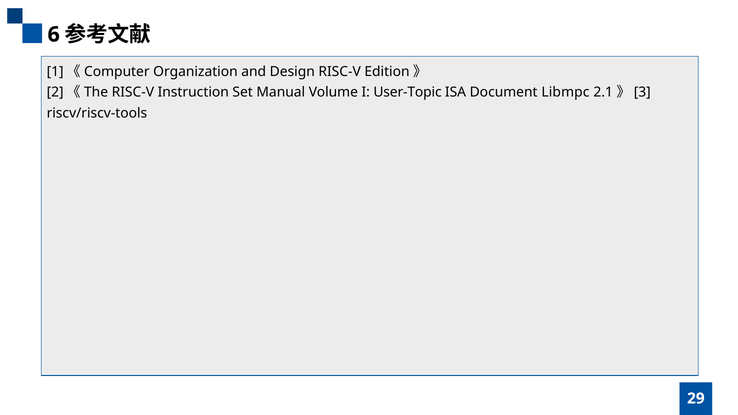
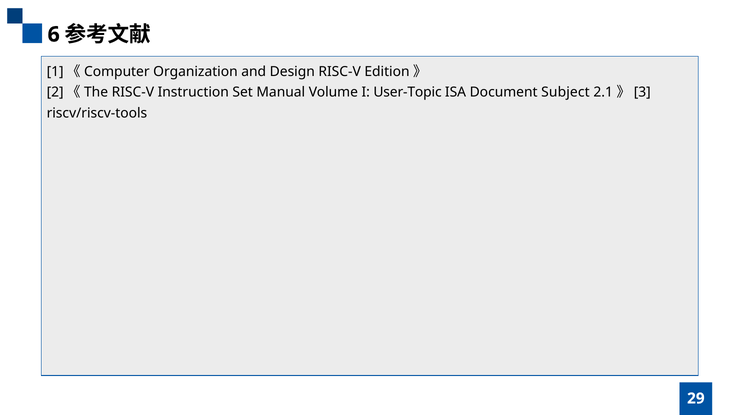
Libmpc: Libmpc -> Subject (565, 92)
